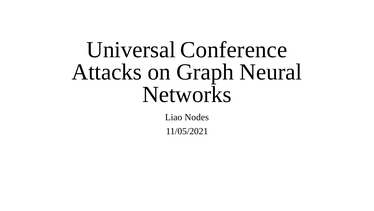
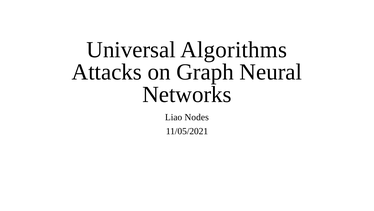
Conference: Conference -> Algorithms (234, 50)
